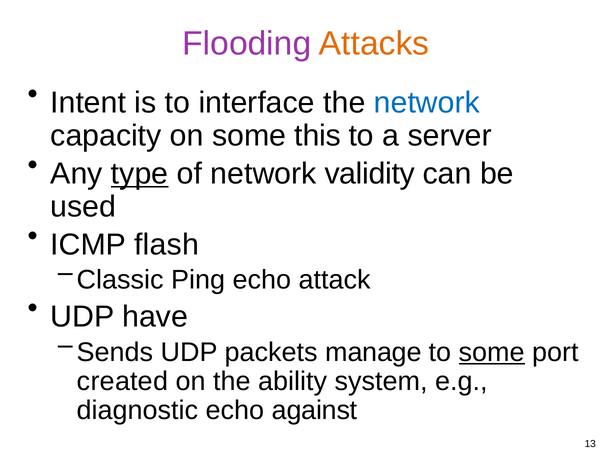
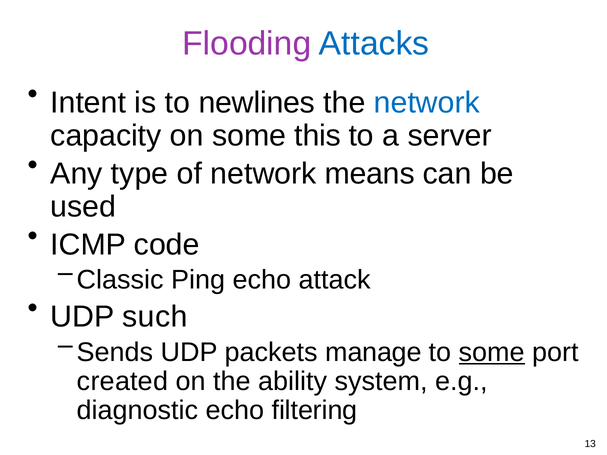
Attacks colour: orange -> blue (374, 44)
interface: interface -> newlines (257, 103)
type underline: present -> none (140, 174)
validity: validity -> means (370, 174)
flash: flash -> code (167, 245)
have: have -> such (155, 317)
against: against -> filtering (315, 411)
